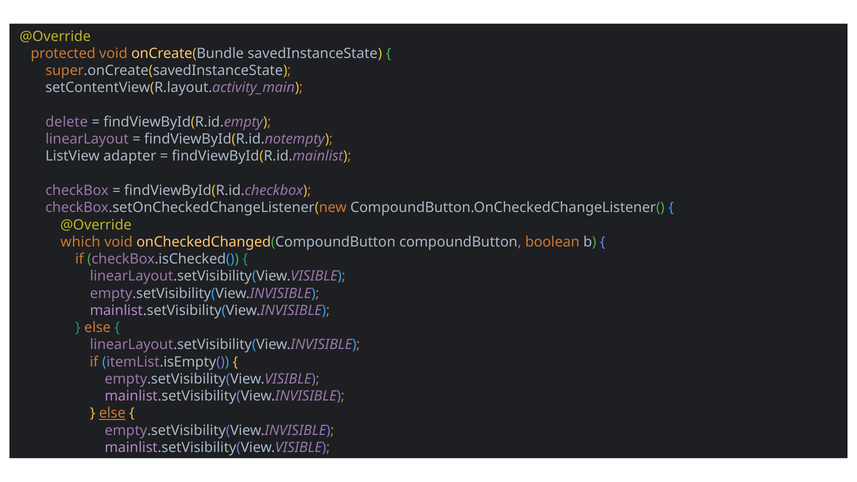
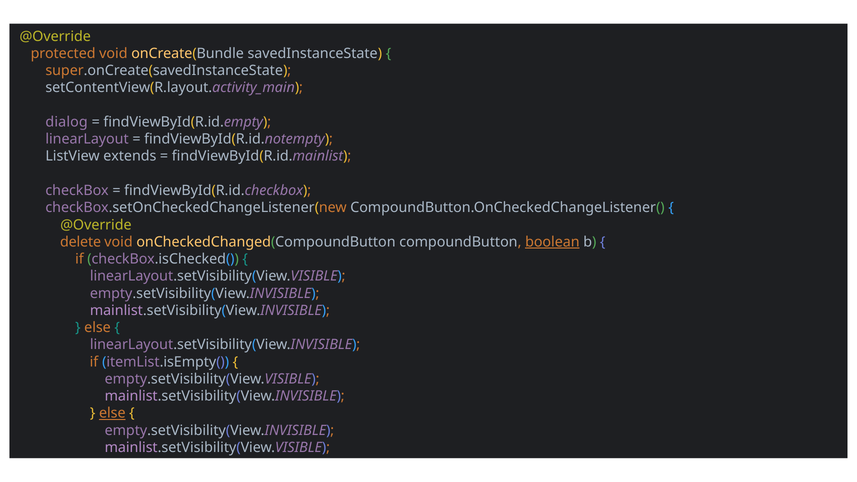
delete: delete -> dialog (67, 122)
adapter: adapter -> extends (130, 156)
which: which -> delete (81, 242)
boolean underline: none -> present (552, 242)
